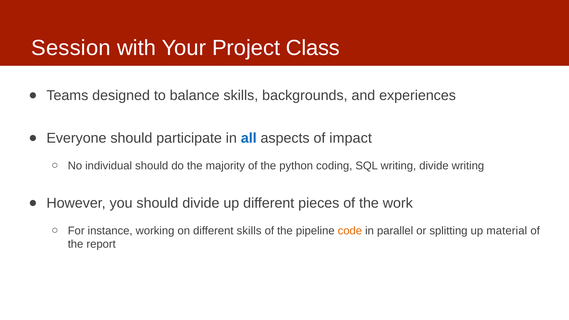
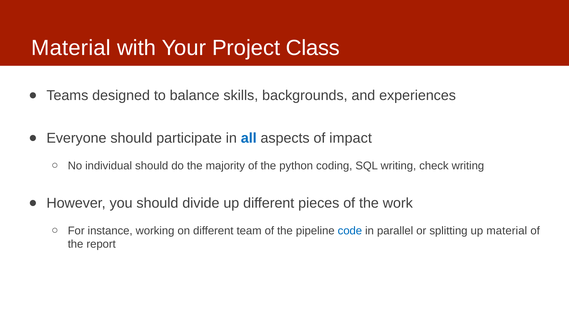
Session: Session -> Material (71, 48)
writing divide: divide -> check (434, 166)
different skills: skills -> team (249, 231)
code colour: orange -> blue (350, 231)
